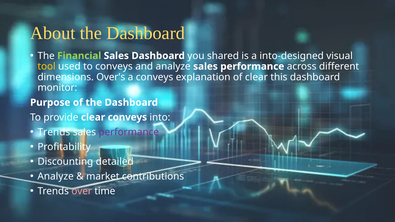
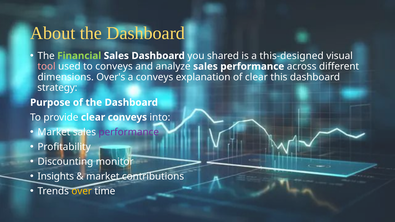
into-designed: into-designed -> this-designed (292, 56)
tool colour: yellow -> pink (47, 66)
monitor: monitor -> strategy (57, 88)
Trends: Trends -> Market (54, 132)
detailed: detailed -> monitor (115, 162)
Analyze: Analyze -> Insights (56, 176)
over colour: pink -> yellow (82, 191)
